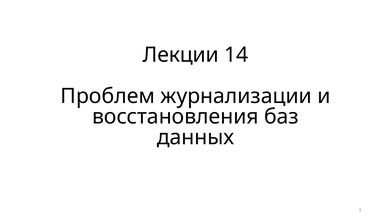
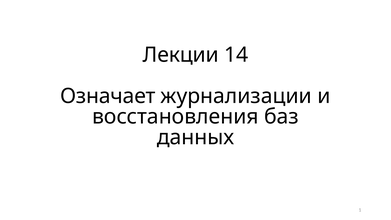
Проблем: Проблем -> Означает (108, 96)
